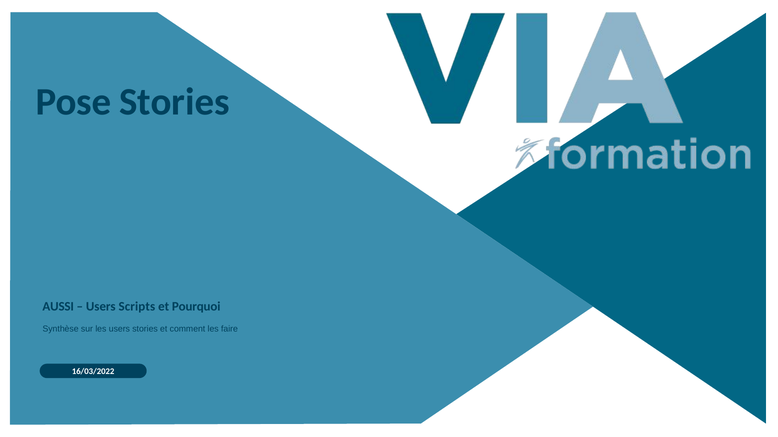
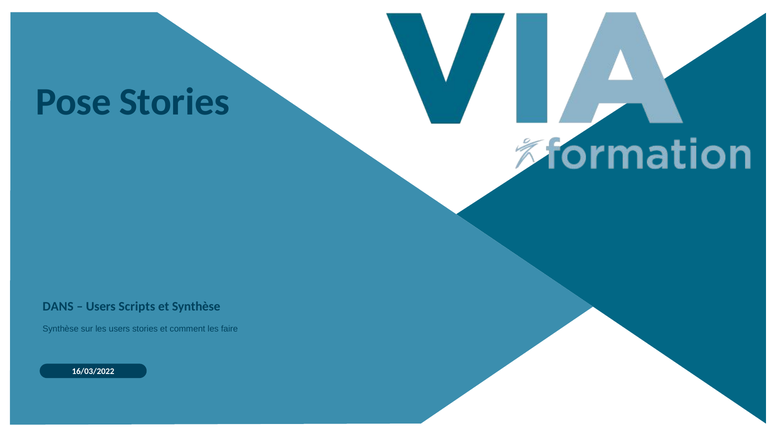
AUSSI: AUSSI -> DANS (58, 307)
et Pourquoi: Pourquoi -> Synthèse (196, 307)
